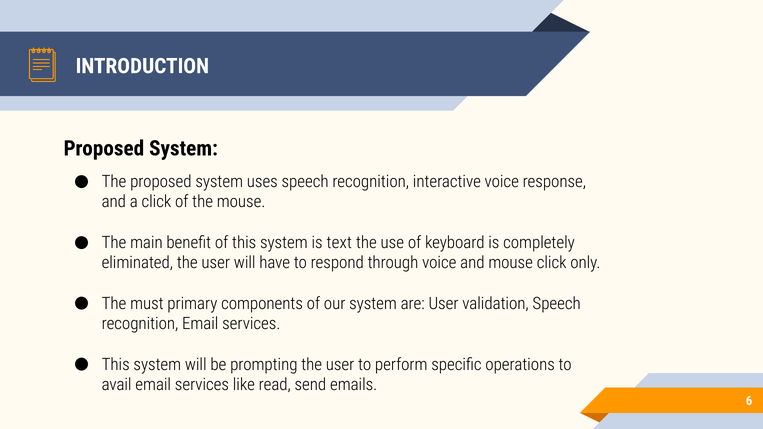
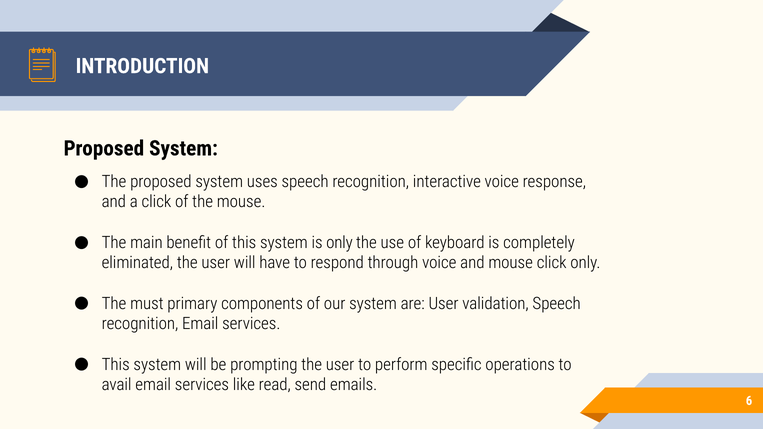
is text: text -> only (339, 243)
